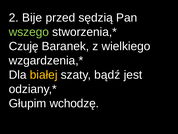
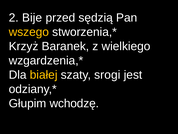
wszego colour: light green -> yellow (29, 32)
Czuję: Czuję -> Krzyż (24, 46)
bądź: bądź -> srogi (107, 75)
